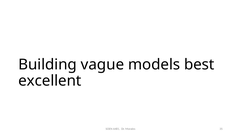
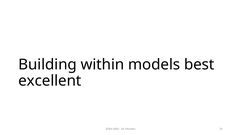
vague: vague -> within (102, 65)
